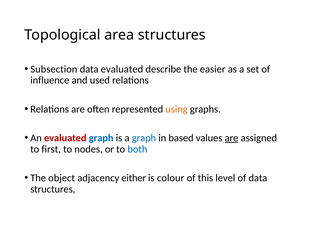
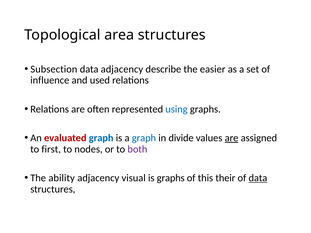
data evaluated: evaluated -> adjacency (122, 69)
using colour: orange -> blue (176, 109)
based: based -> divide (181, 138)
both colour: blue -> purple (137, 149)
object: object -> ability (62, 178)
either: either -> visual (134, 178)
is colour: colour -> graphs (171, 178)
level: level -> their (225, 178)
data underline: none -> present (258, 178)
